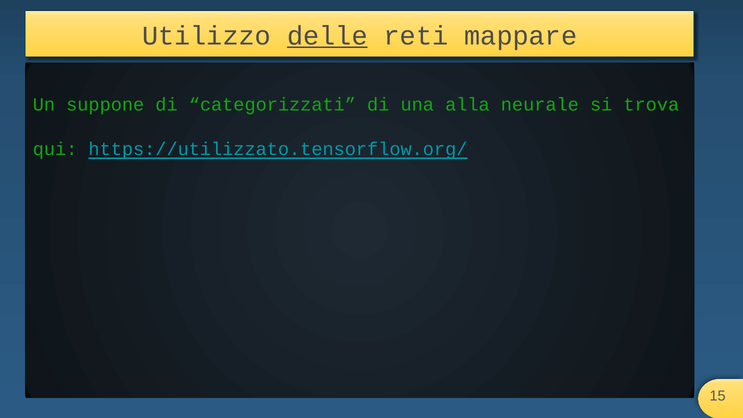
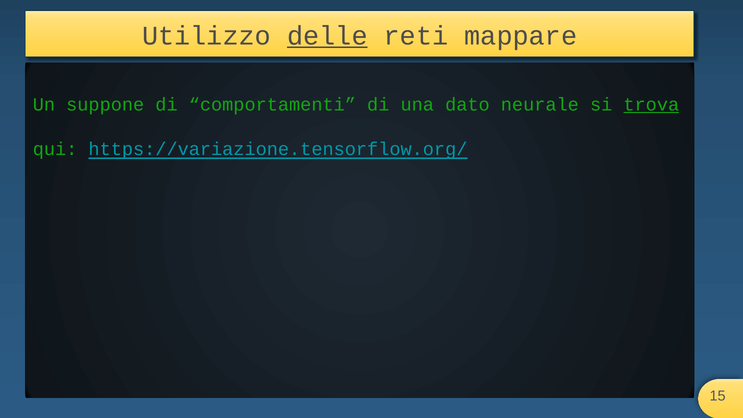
categorizzati: categorizzati -> comportamenti (272, 105)
alla: alla -> dato (467, 105)
trova underline: none -> present (651, 105)
https://utilizzato.tensorflow.org/: https://utilizzato.tensorflow.org/ -> https://variazione.tensorflow.org/ (278, 149)
